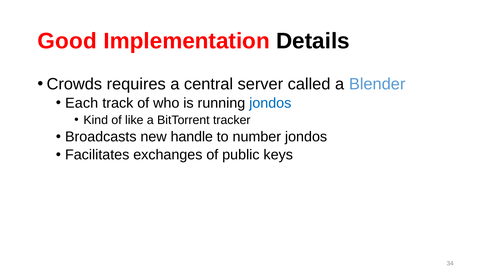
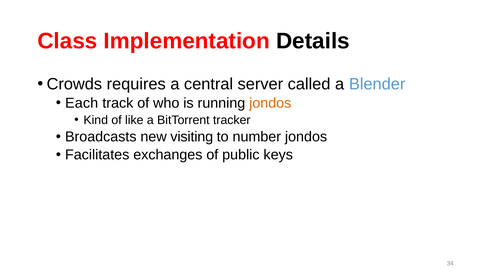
Good: Good -> Class (67, 41)
jondos colour: blue -> orange (270, 103)
handle: handle -> visiting (192, 137)
